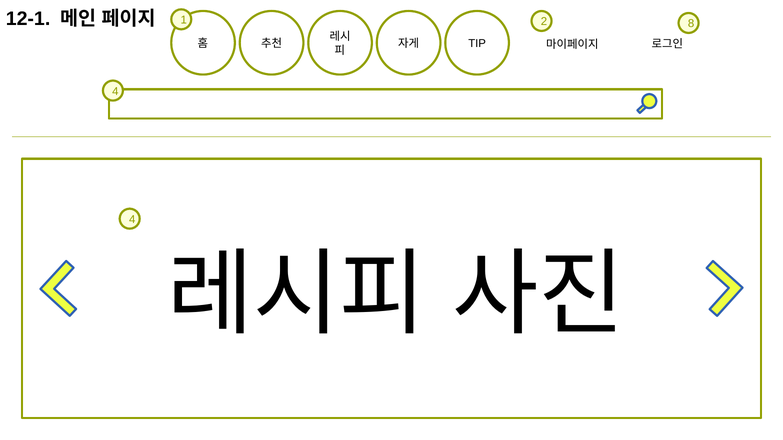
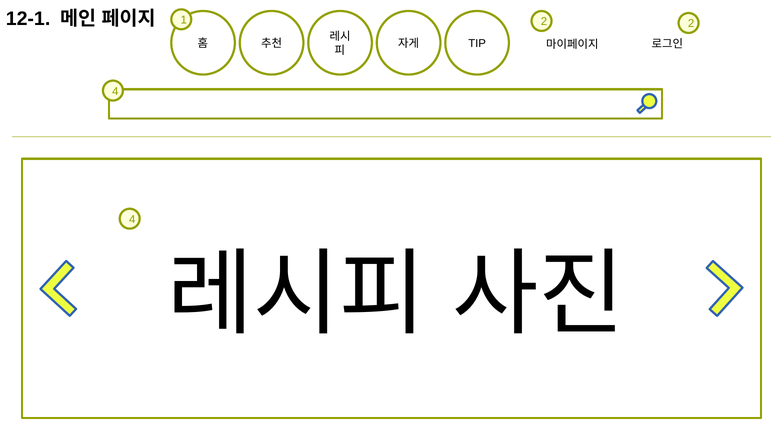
1 8: 8 -> 2 (691, 24)
